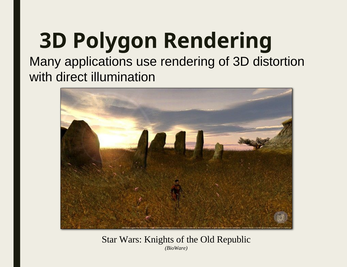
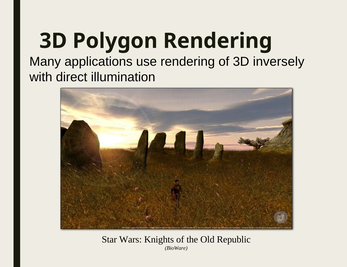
distortion: distortion -> inversely (279, 62)
